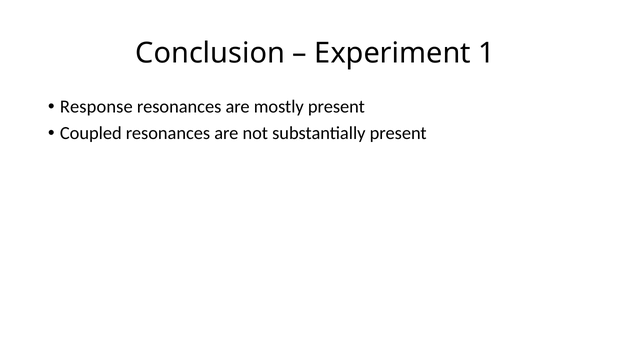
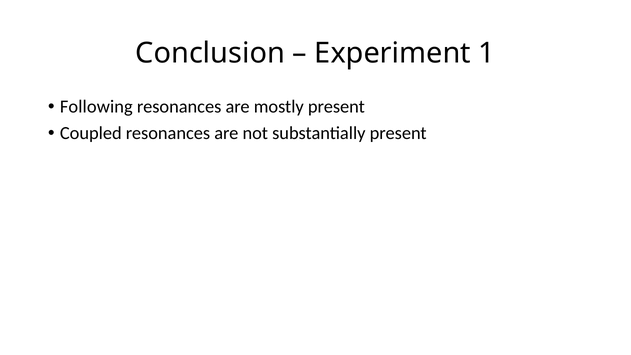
Response: Response -> Following (96, 107)
